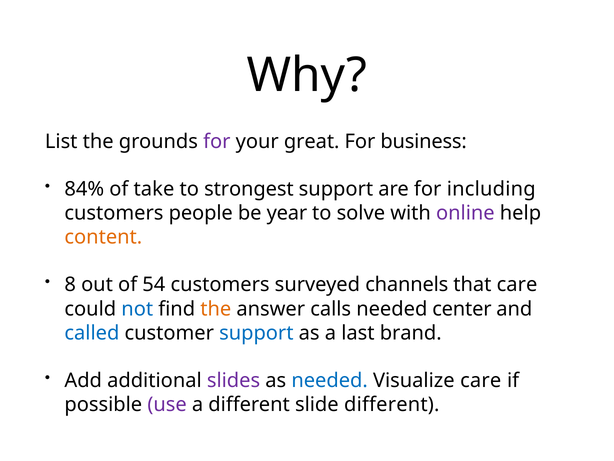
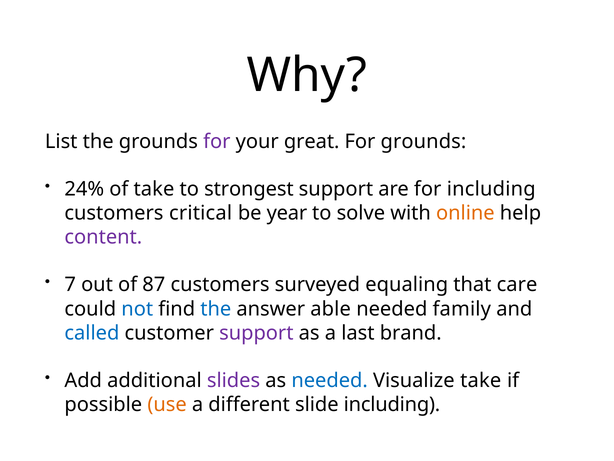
For business: business -> grounds (423, 141)
84%: 84% -> 24% (84, 189)
people: people -> critical (201, 213)
online colour: purple -> orange (465, 213)
content colour: orange -> purple (103, 237)
8: 8 -> 7 (70, 284)
54: 54 -> 87 (154, 284)
channels: channels -> equaling (407, 284)
the colour: orange -> blue (216, 309)
calls: calls -> able (331, 309)
center: center -> family (462, 309)
support colour: blue -> purple (256, 333)
Visualize care: care -> take (481, 380)
use colour: purple -> orange (167, 404)
slide different: different -> including (392, 404)
